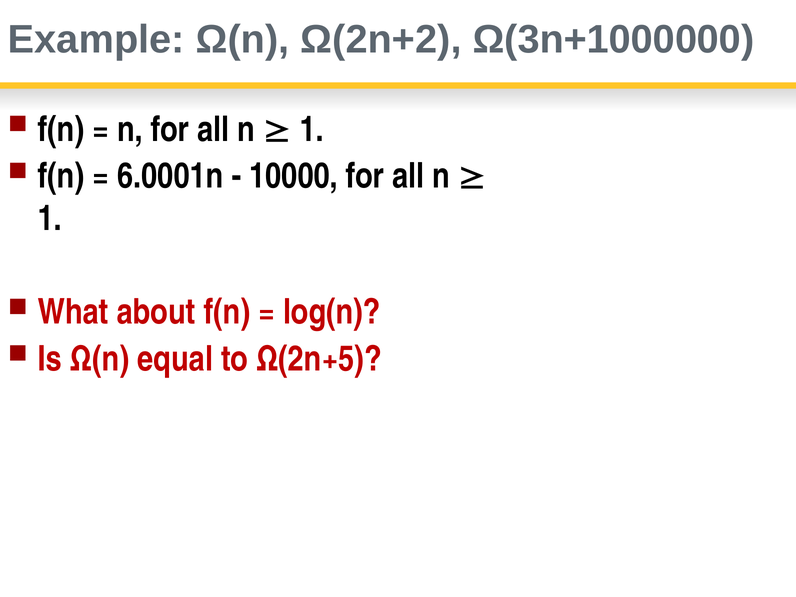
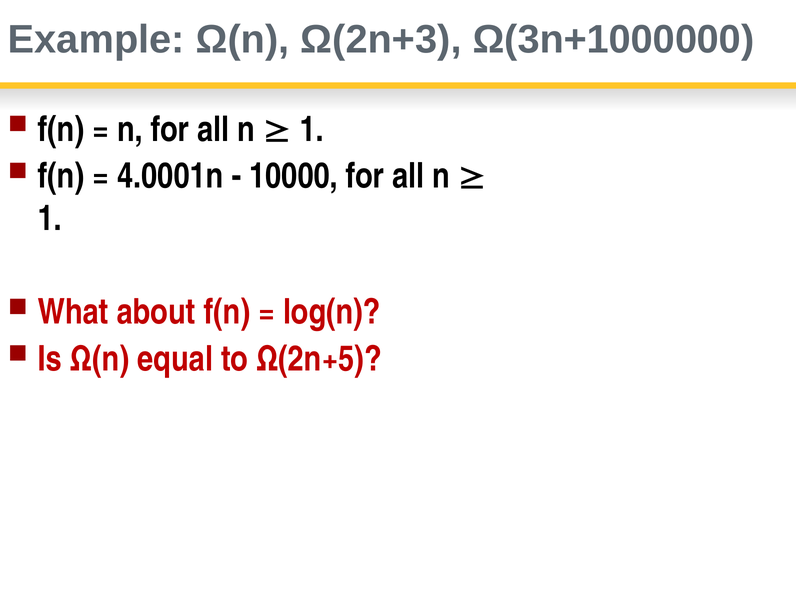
Ω(2n+2: Ω(2n+2 -> Ω(2n+3 (381, 40)
6.0001n: 6.0001n -> 4.0001n (170, 176)
